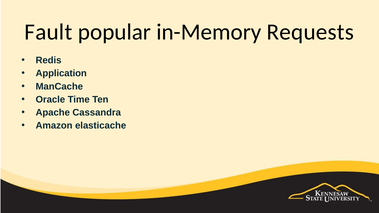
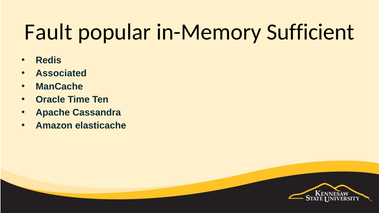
Requests: Requests -> Sufficient (311, 32)
Application: Application -> Associated (61, 73)
